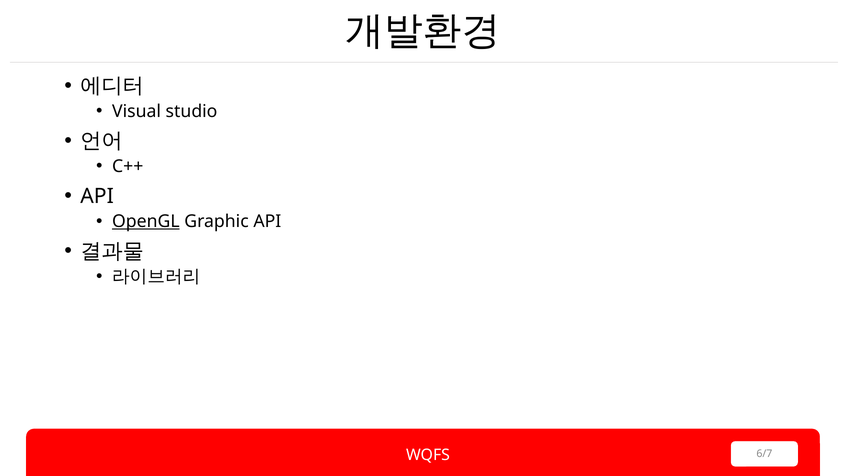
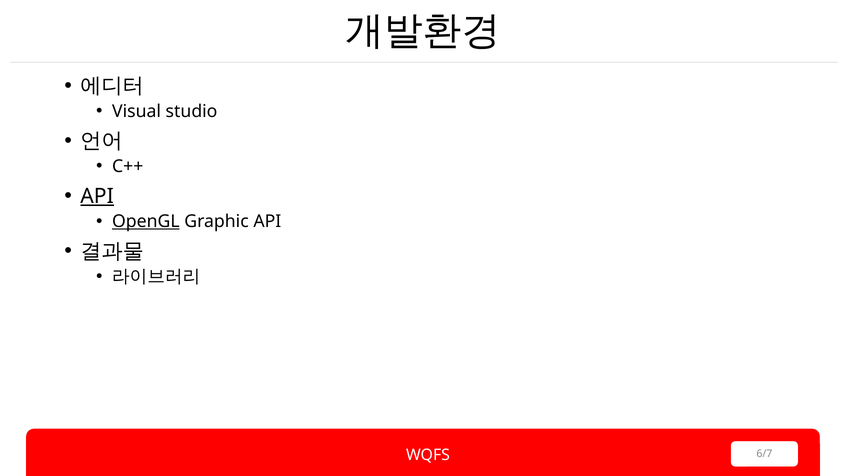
API underline: none -> present (97, 196)
